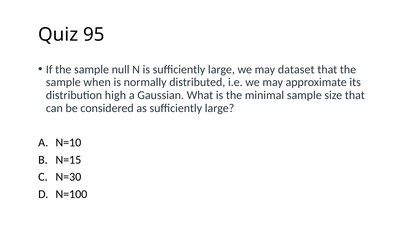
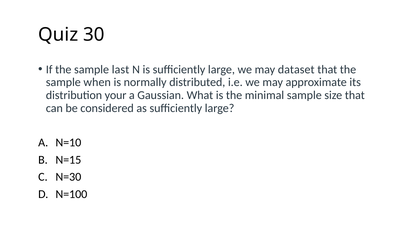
95: 95 -> 30 (94, 34)
null: null -> last (121, 69)
high: high -> your (116, 95)
